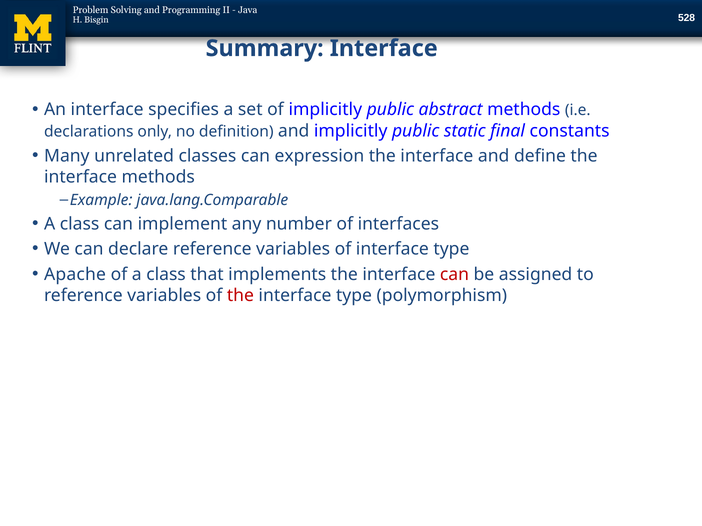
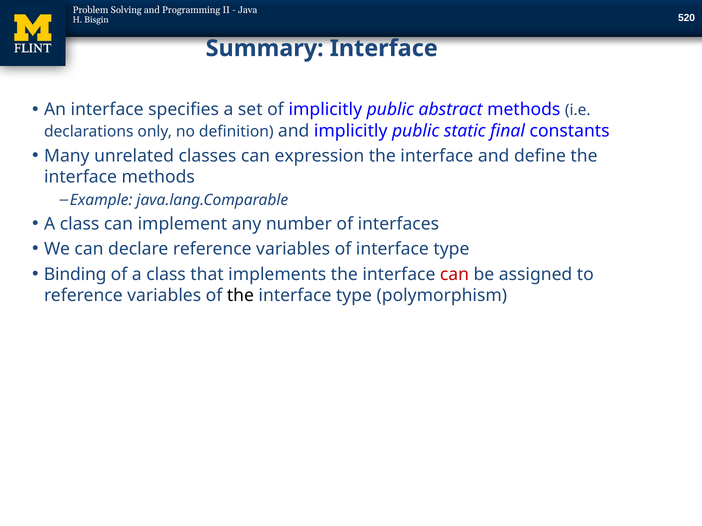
528: 528 -> 520 (686, 18)
Apache: Apache -> Binding (75, 275)
the colour: red -> black (240, 296)
